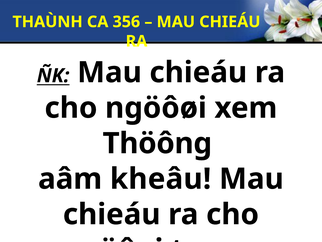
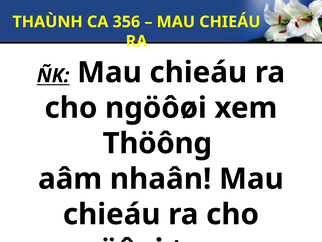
kheâu: kheâu -> nhaân (161, 179)
